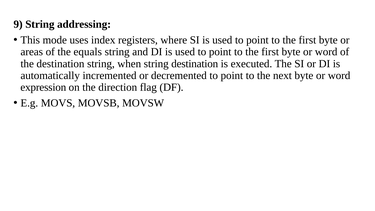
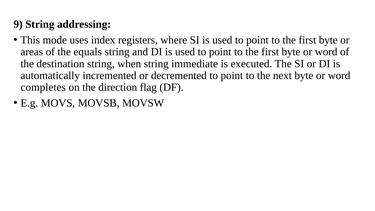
string destination: destination -> immediate (195, 64)
expression: expression -> completes (43, 87)
